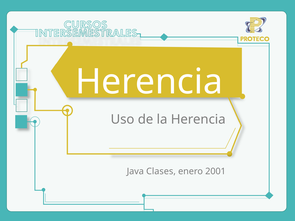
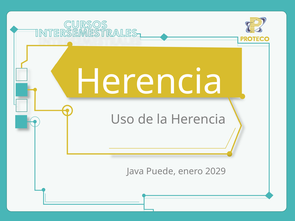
Clases: Clases -> Puede (161, 172)
2001: 2001 -> 2029 (216, 172)
